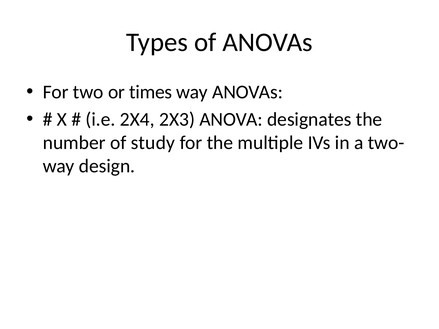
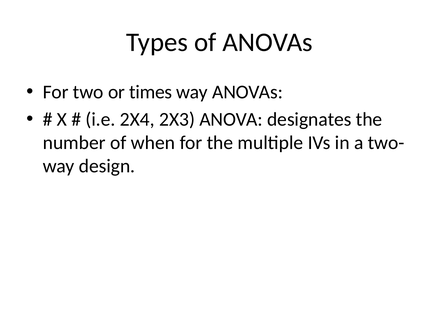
study: study -> when (153, 143)
